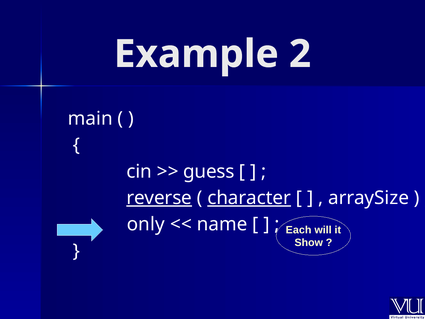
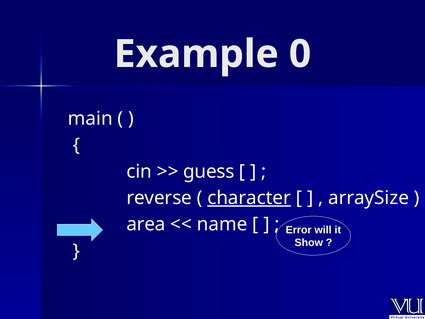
2: 2 -> 0 (300, 54)
reverse underline: present -> none (159, 198)
only: only -> area (146, 224)
Each: Each -> Error (299, 230)
